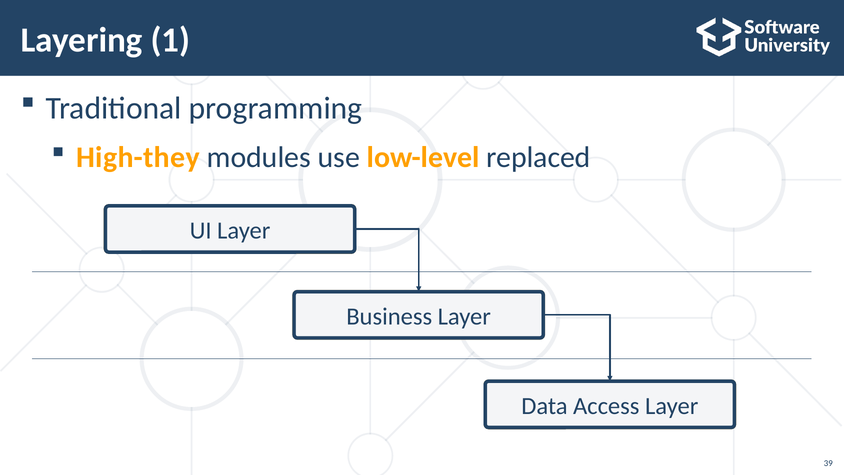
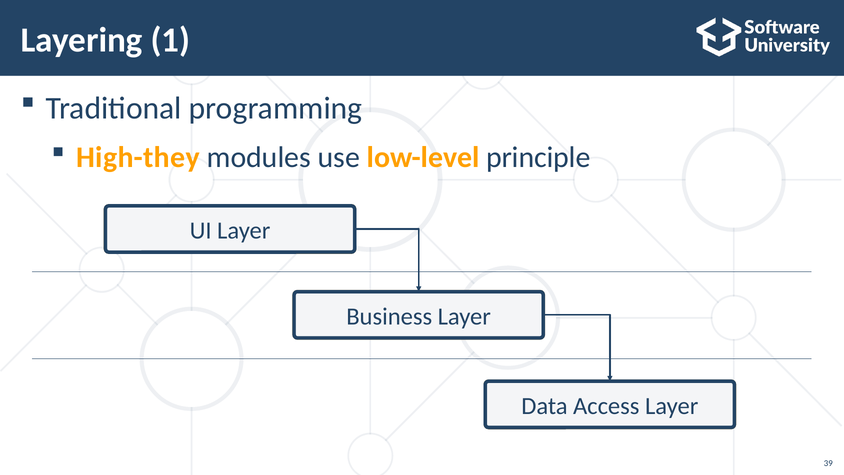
replaced: replaced -> principle (538, 158)
